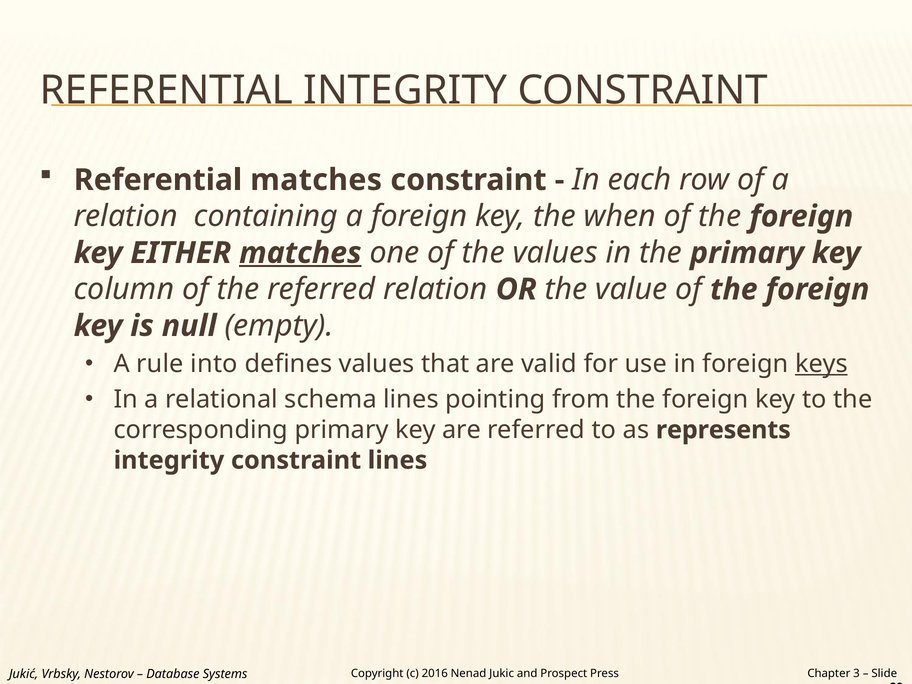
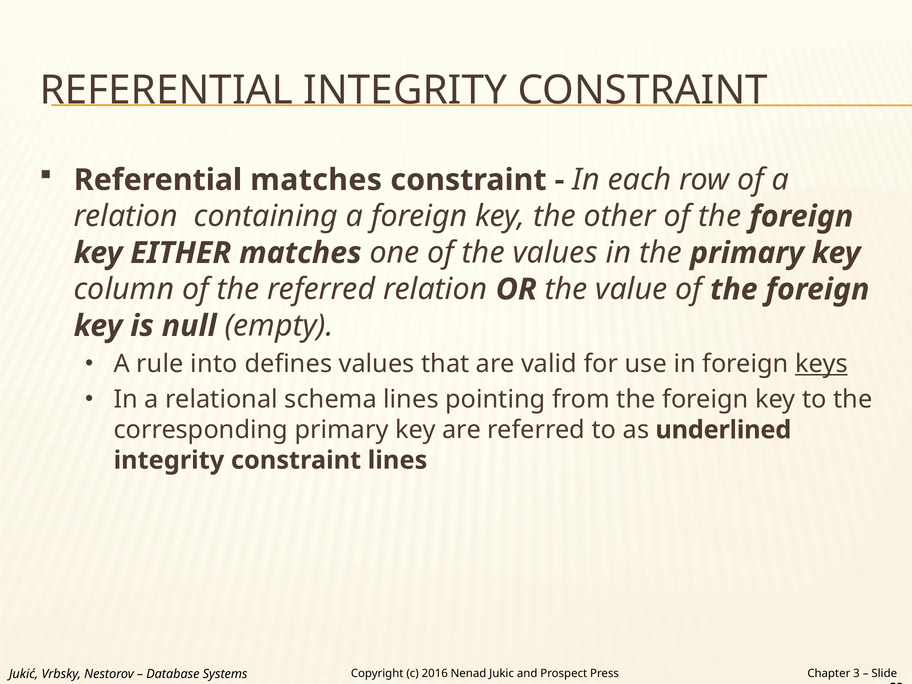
when: when -> other (620, 216)
matches underline: present -> none (300, 253)
represents: represents -> underlined (723, 430)
